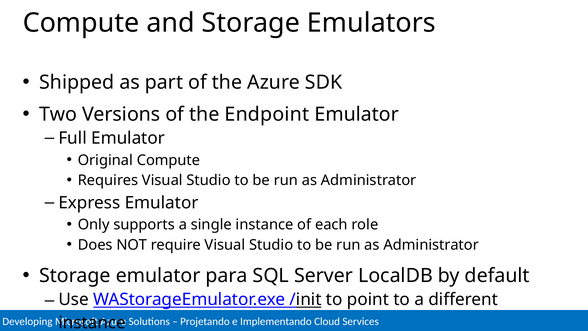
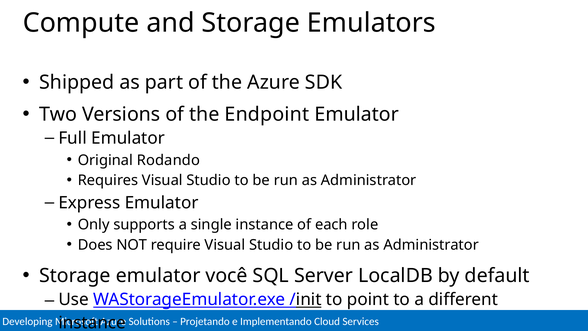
Original Compute: Compute -> Rodando (168, 160)
para: para -> você (227, 275)
